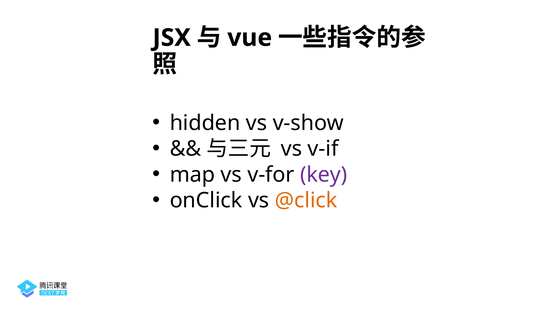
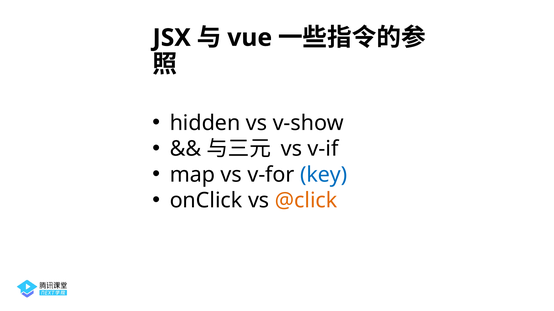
key colour: purple -> blue (324, 175)
